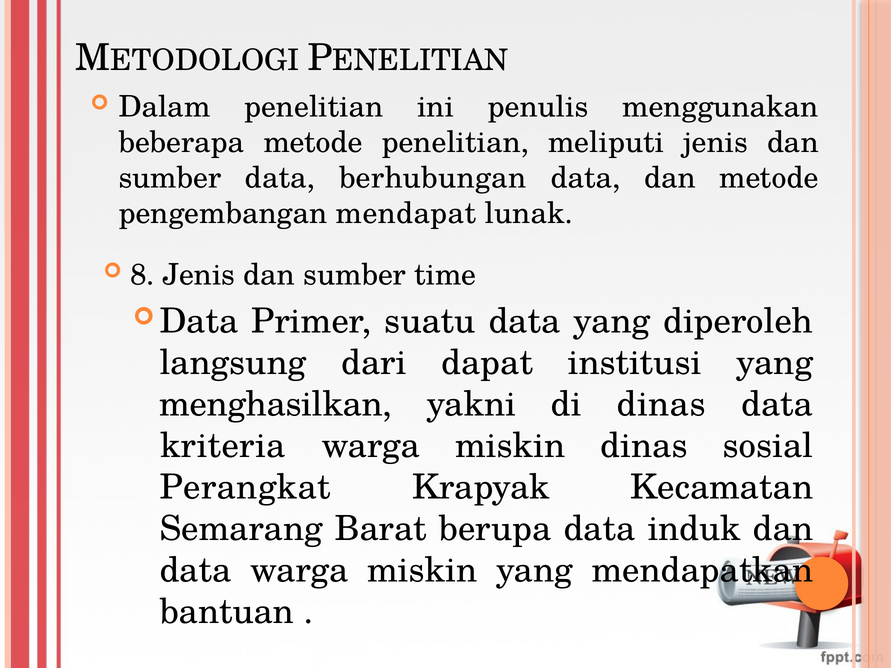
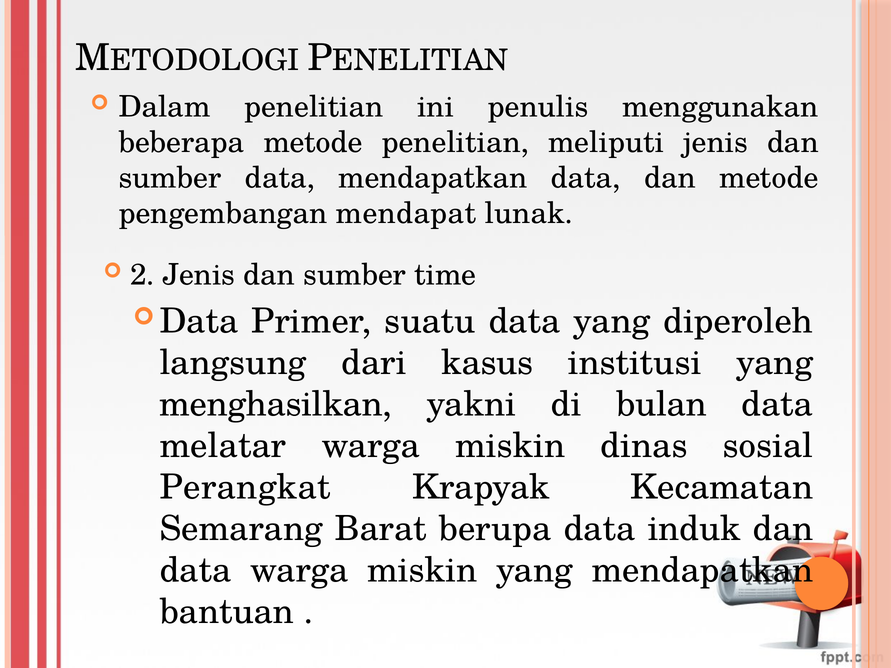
data berhubungan: berhubungan -> mendapatkan (433, 178)
8: 8 -> 2 (142, 275)
dapat: dapat -> kasus (487, 363)
di dinas: dinas -> bulan (662, 405)
kriteria: kriteria -> melatar (223, 446)
